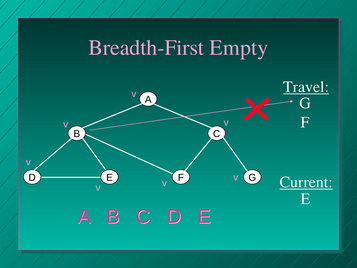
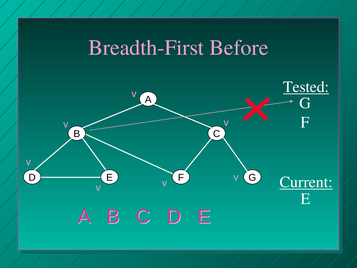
Empty: Empty -> Before (239, 48)
Travel: Travel -> Tested (306, 87)
